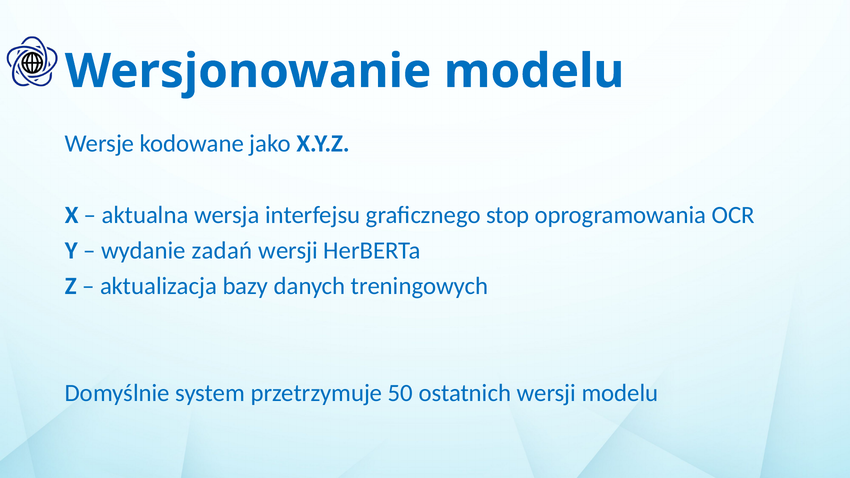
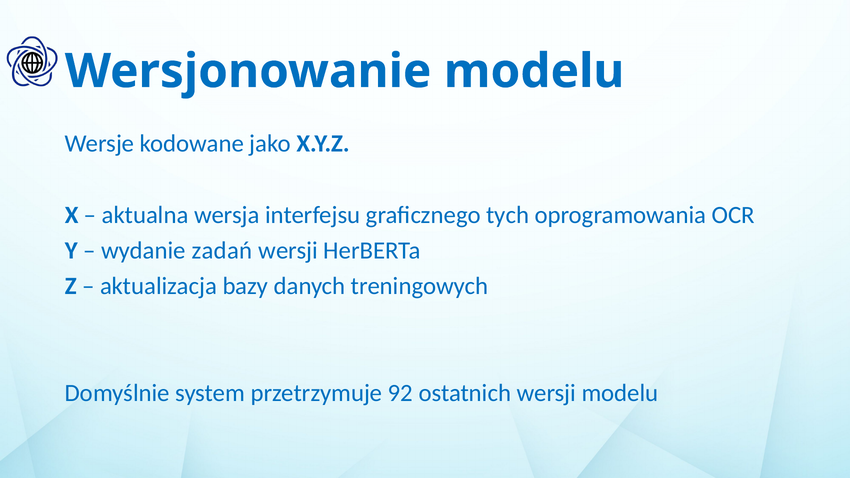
stop: stop -> tych (508, 215)
50: 50 -> 92 (400, 393)
